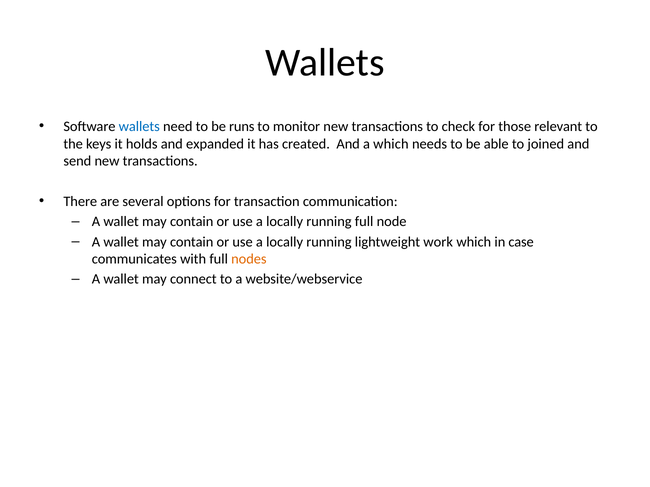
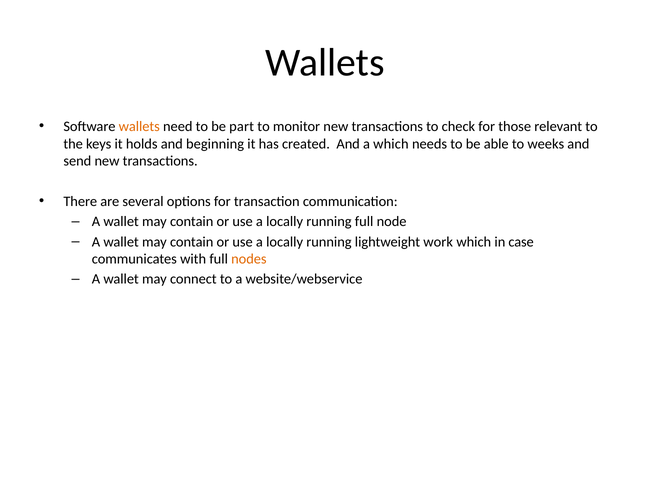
wallets colour: blue -> orange (139, 127)
runs: runs -> part (242, 127)
expanded: expanded -> beginning (215, 144)
joined: joined -> weeks (546, 144)
